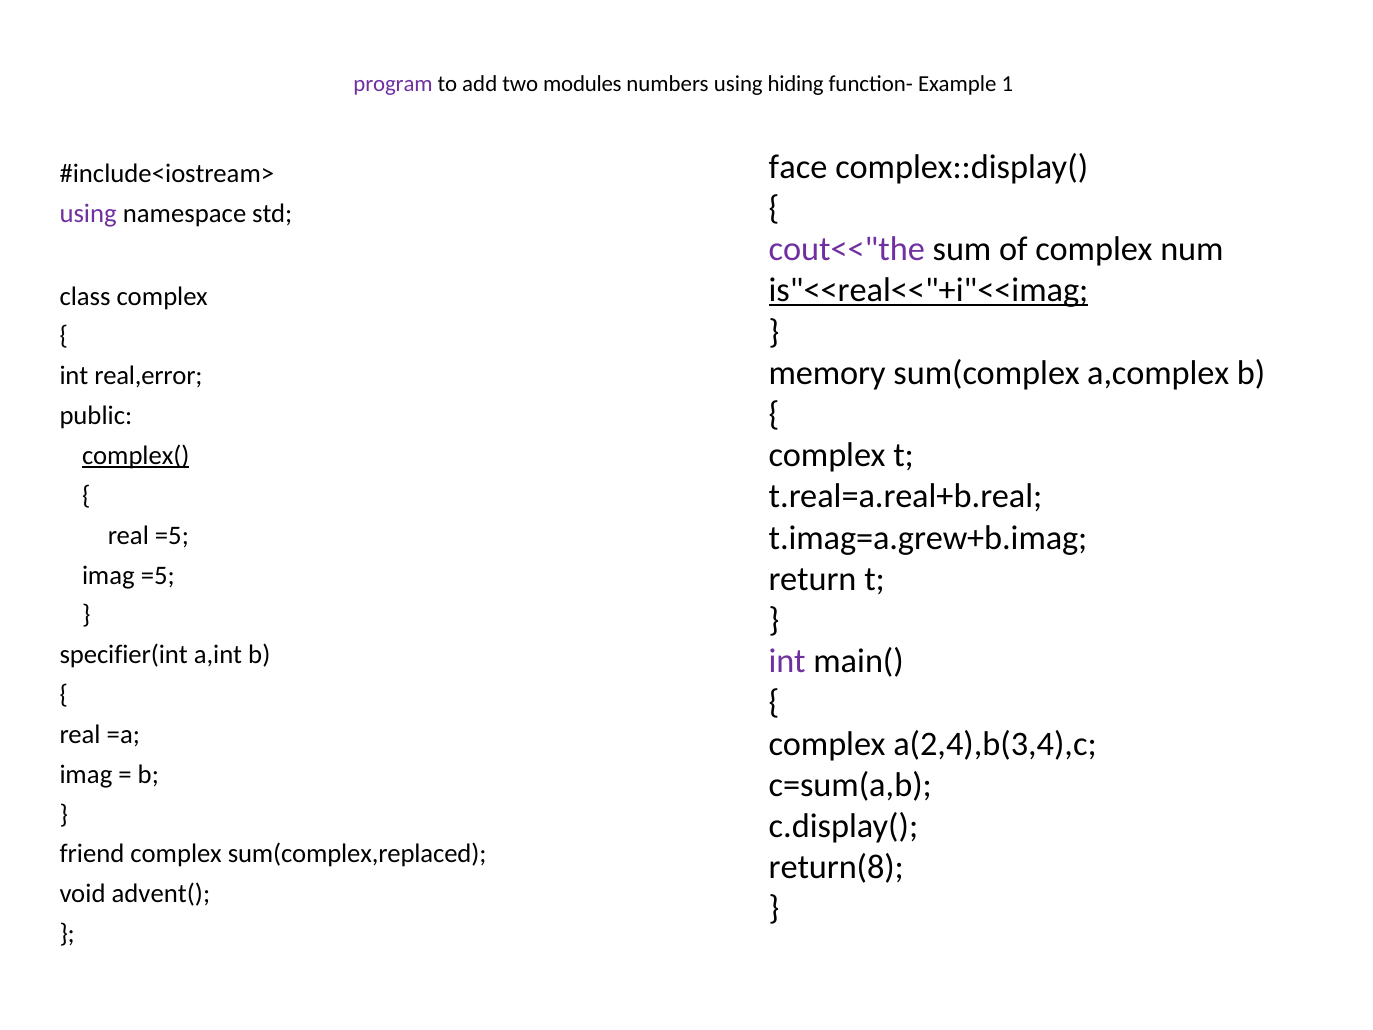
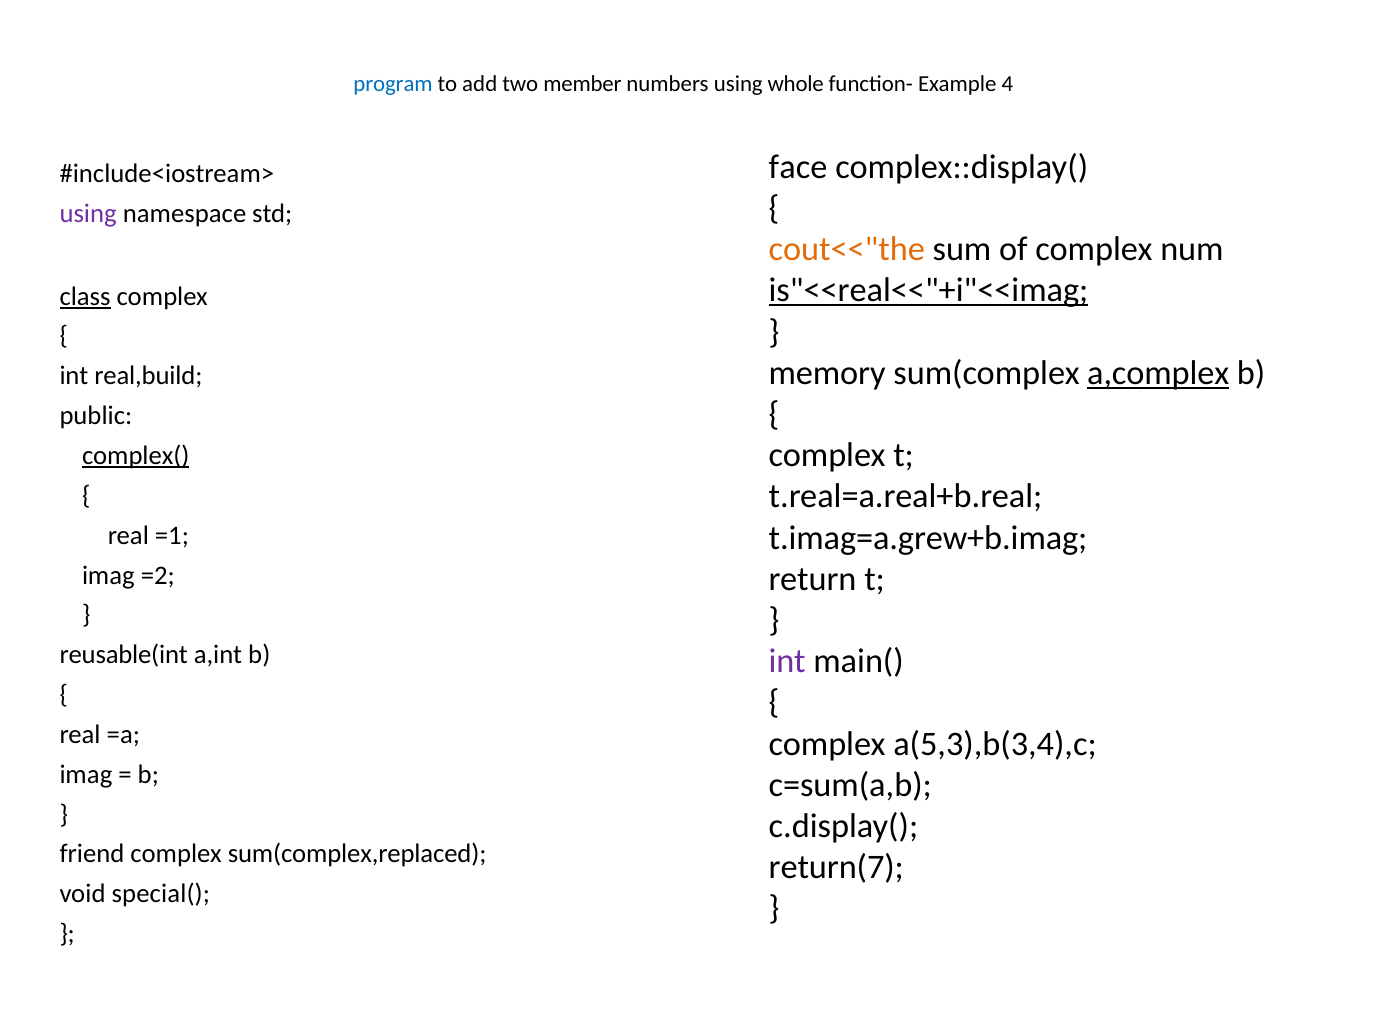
program colour: purple -> blue (393, 84)
modules: modules -> member (582, 84)
hiding: hiding -> whole (796, 84)
1: 1 -> 4 (1007, 84)
cout<<"the colour: purple -> orange (847, 249)
class underline: none -> present (85, 296)
a,complex underline: none -> present (1158, 373)
real,error: real,error -> real,build (148, 376)
real =5: =5 -> =1 (172, 535)
imag =5: =5 -> =2 (158, 575)
specifier(int: specifier(int -> reusable(int (124, 655)
a(2,4),b(3,4),c: a(2,4),b(3,4),c -> a(5,3),b(3,4),c (995, 744)
return(8: return(8 -> return(7 (836, 867)
advent(: advent( -> special( (161, 894)
